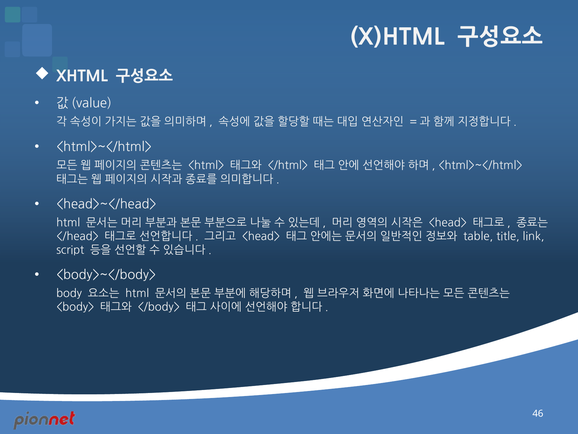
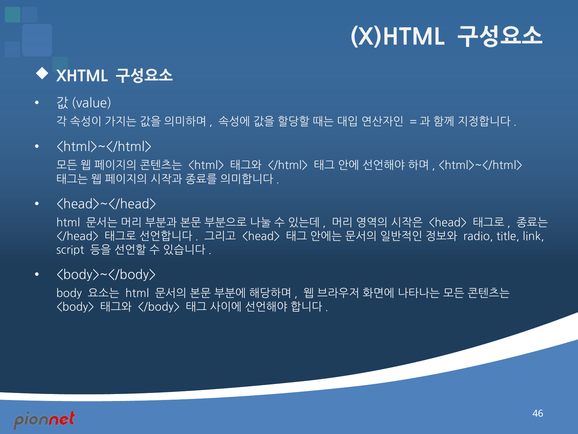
table: table -> radio (478, 236)
